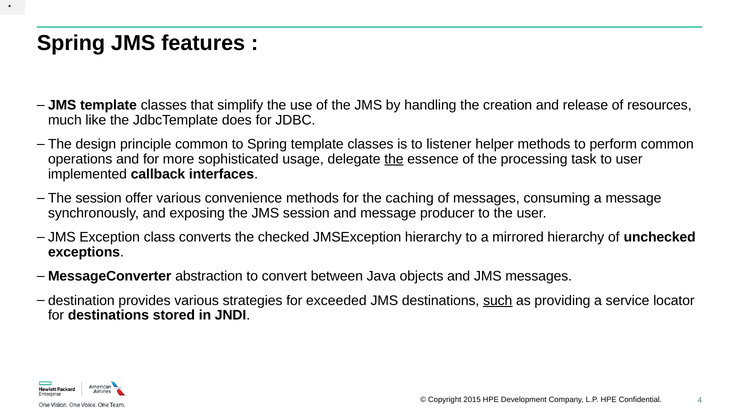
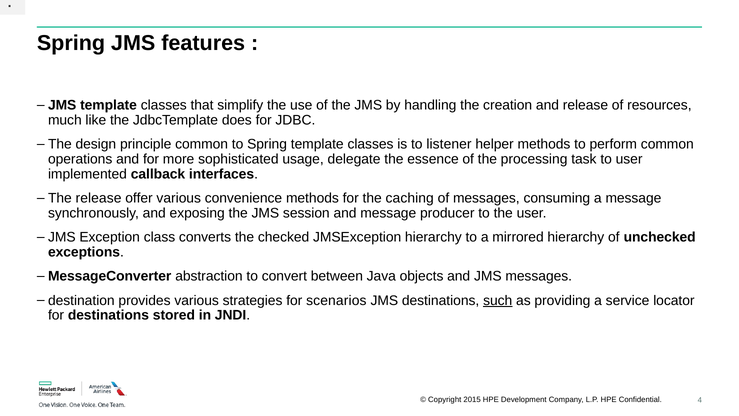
the underline: present -> none (394, 159)
The session: session -> release (99, 198)
exceeded: exceeded -> scenarios (336, 300)
